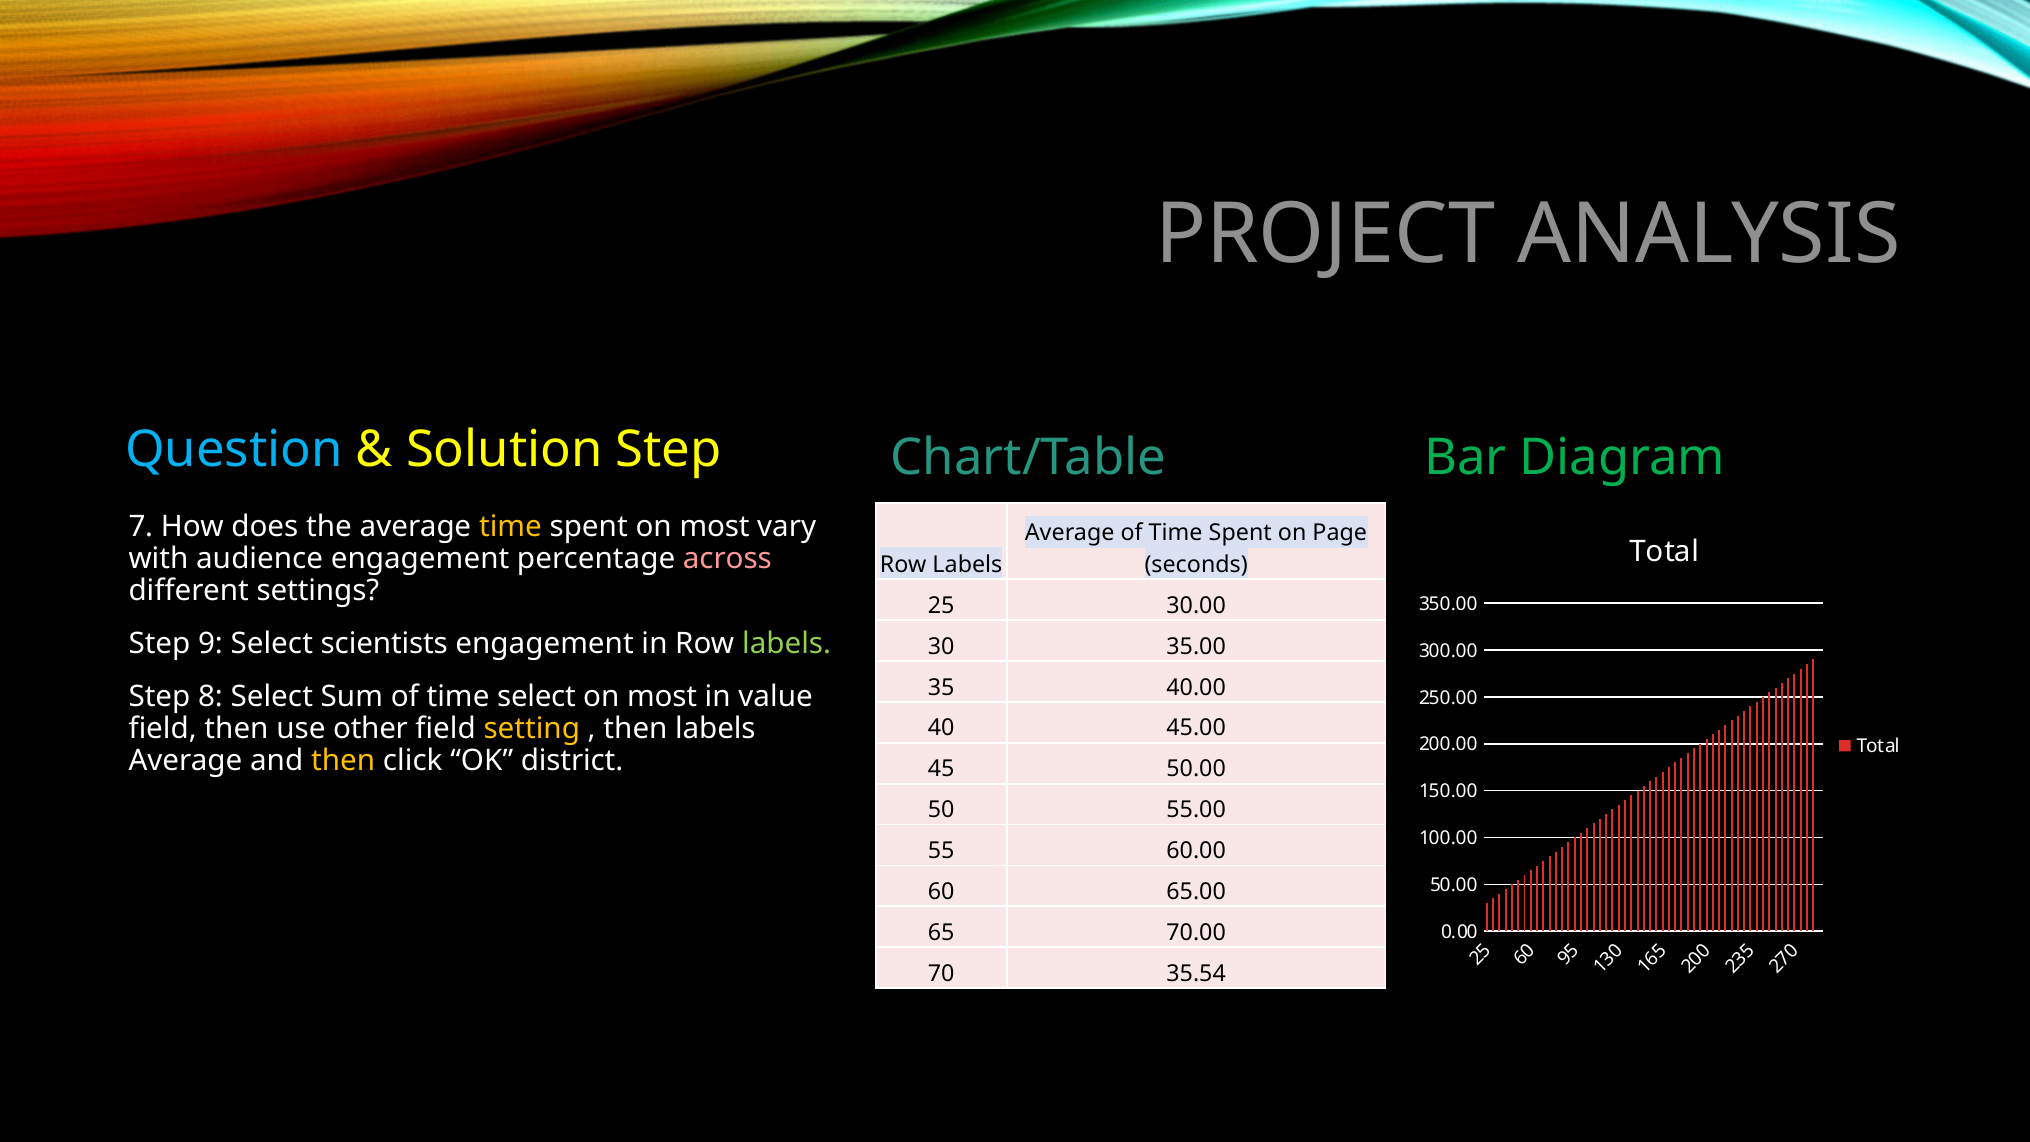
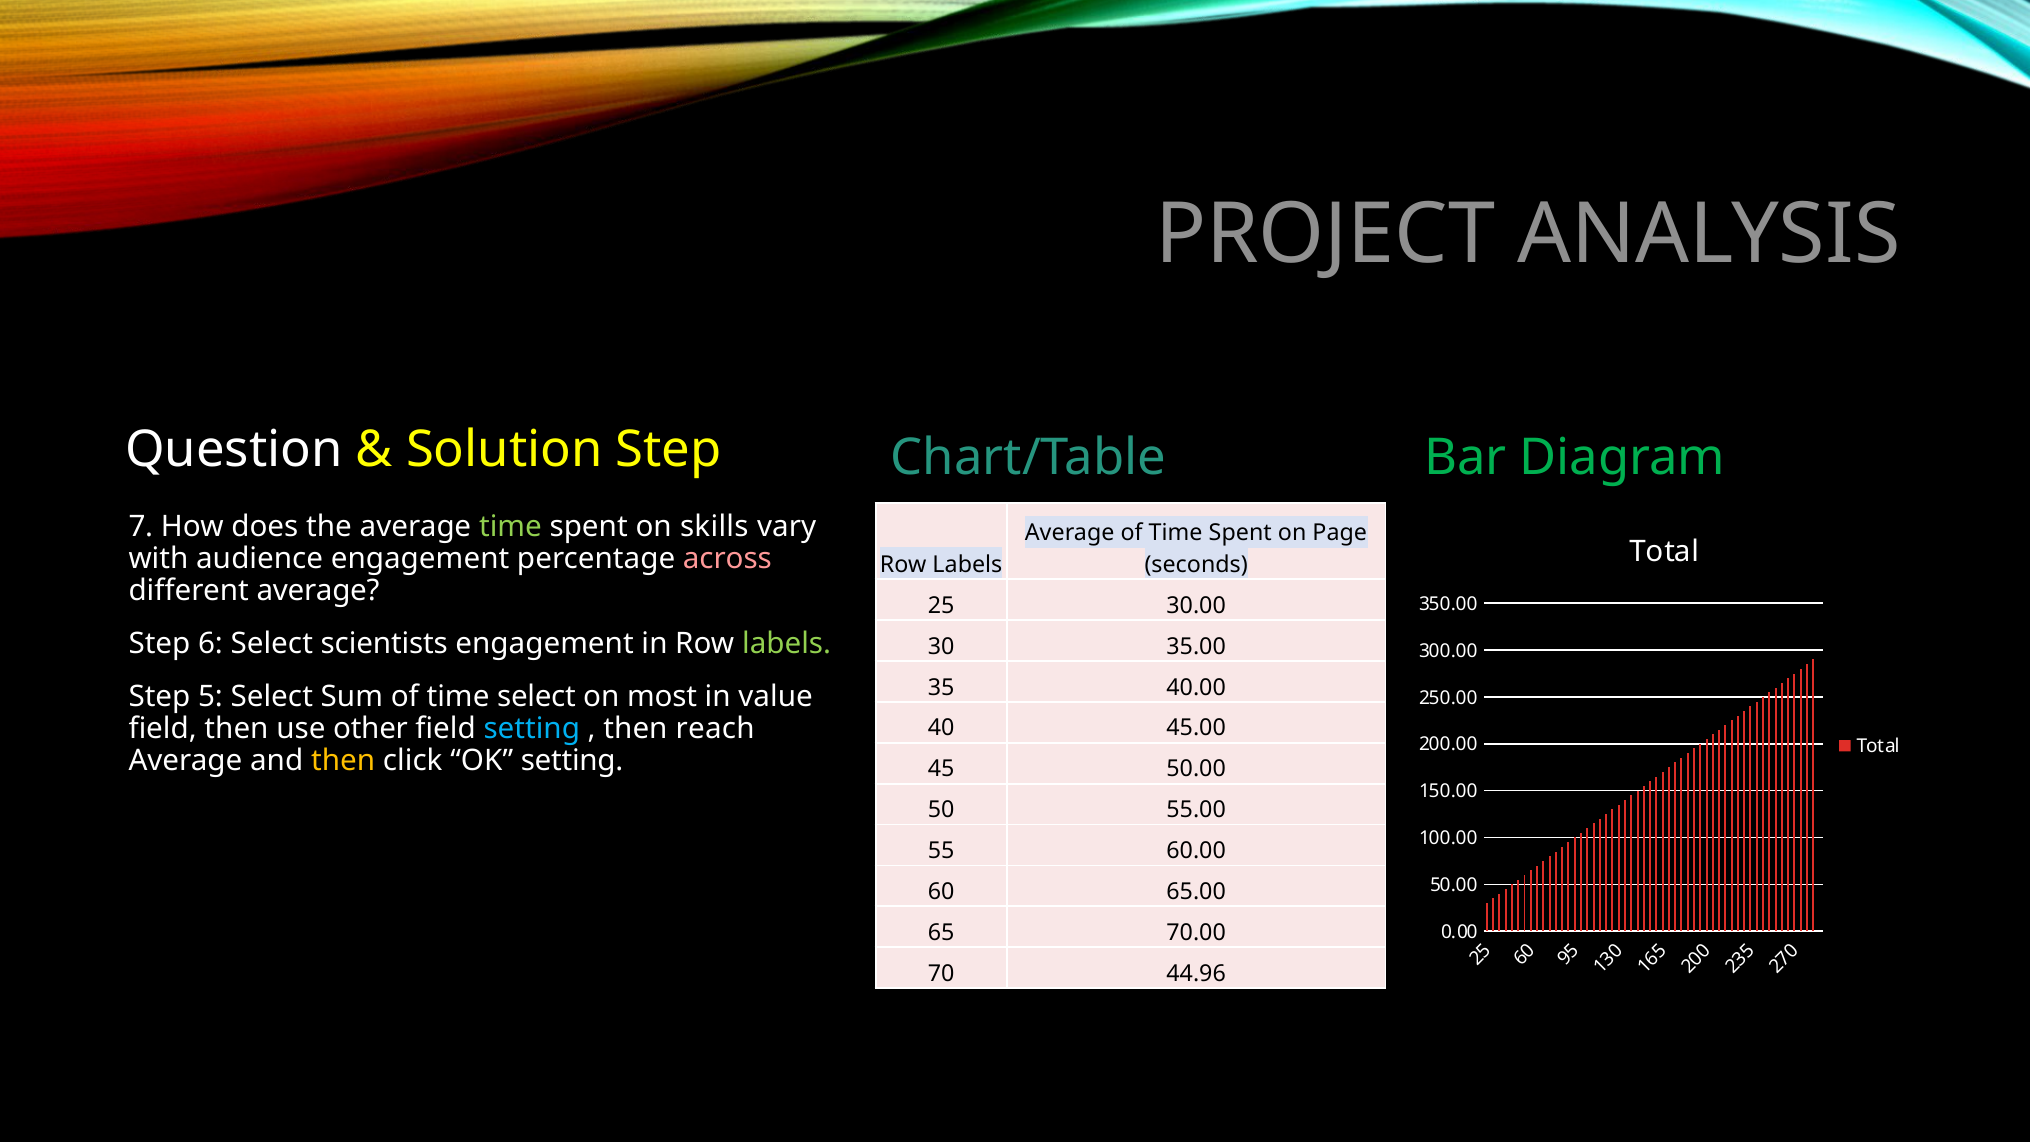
Question colour: light blue -> white (234, 450)
time colour: yellow -> light green (510, 527)
spent on most: most -> skills (714, 527)
different settings: settings -> average (318, 591)
Step 9: 9 -> 6 (210, 644)
Step 8: 8 -> 5 (210, 697)
setting colour: yellow -> light blue (532, 729)
then labels: labels -> reach (715, 729)
OK district: district -> setting (572, 761)
35.54: 35.54 -> 44.96 (1196, 973)
